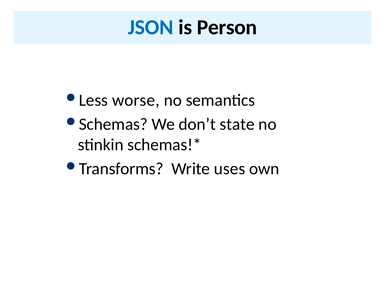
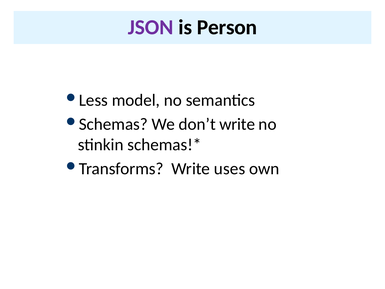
JSON colour: blue -> purple (151, 27)
worse: worse -> model (136, 100)
don’t state: state -> write (237, 124)
